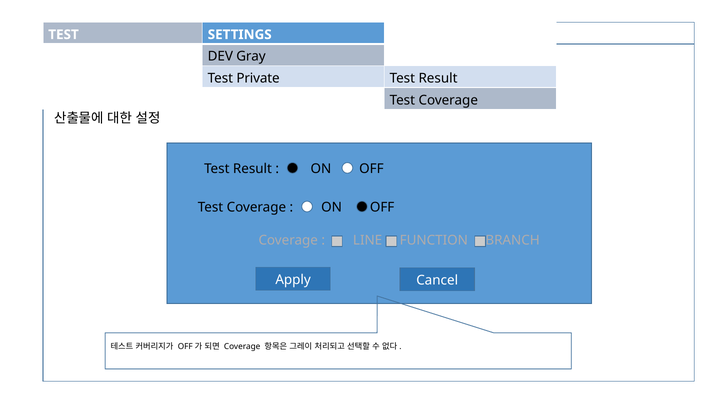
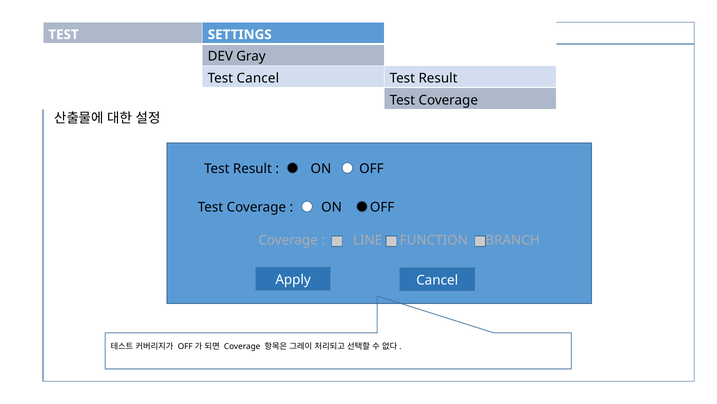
Test Private: Private -> Cancel (258, 78)
